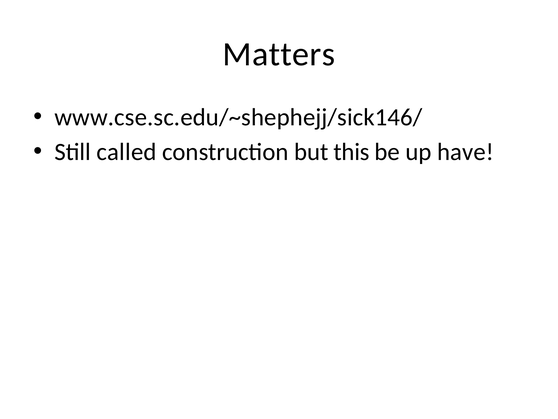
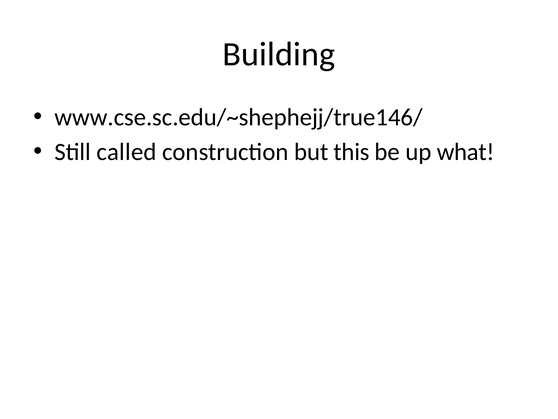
Matters: Matters -> Building (279, 54)
www.cse.sc.edu/~shephejj/sick146/: www.cse.sc.edu/~shephejj/sick146/ -> www.cse.sc.edu/~shephejj/true146/ (239, 117)
have: have -> what (466, 152)
